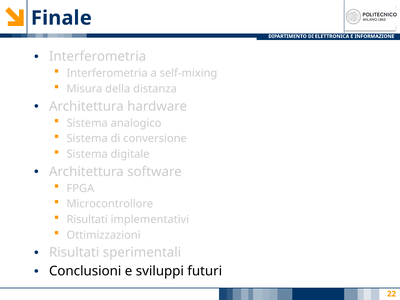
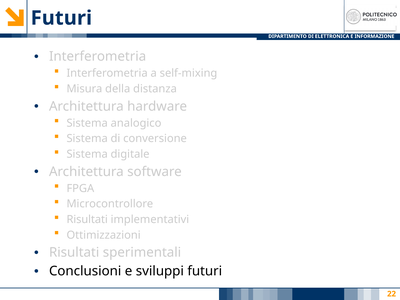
Finale: Finale -> Futuri (61, 18)
